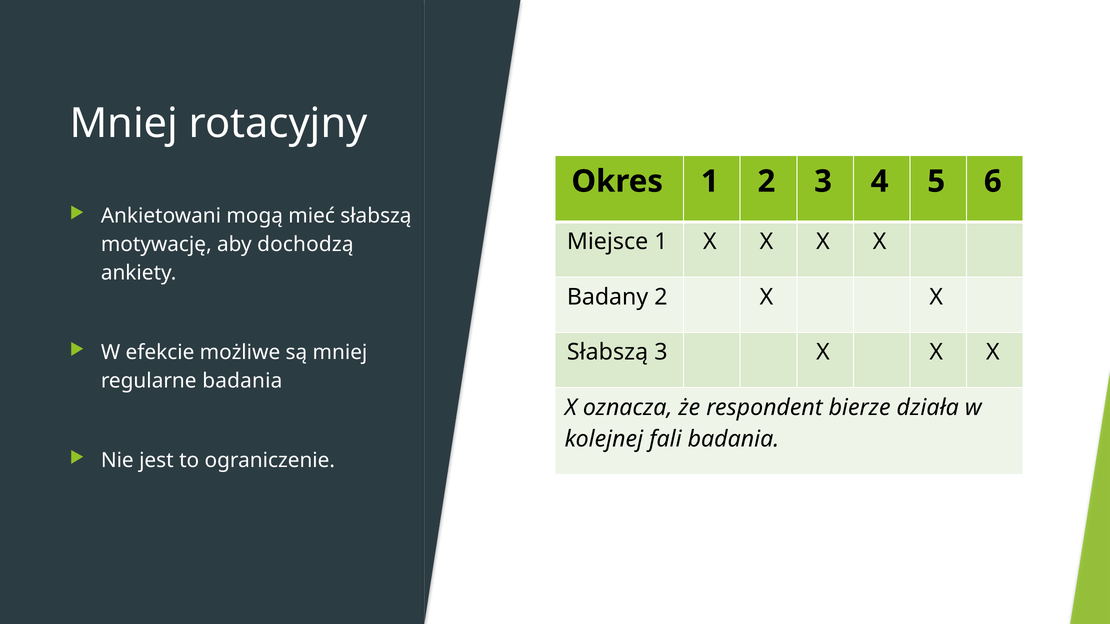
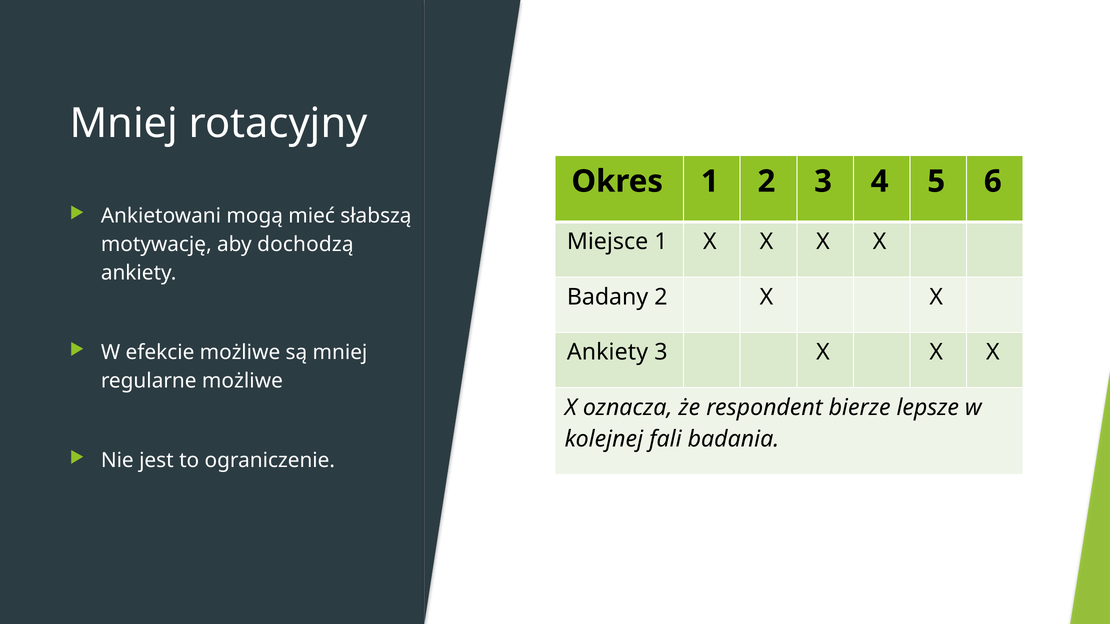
Słabszą: Słabszą -> Ankiety (607, 353)
regularne badania: badania -> możliwe (242, 381)
działa: działa -> lepsze (928, 408)
